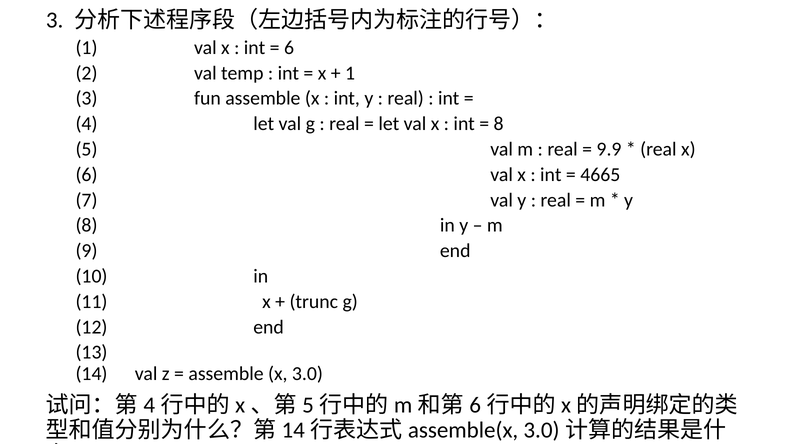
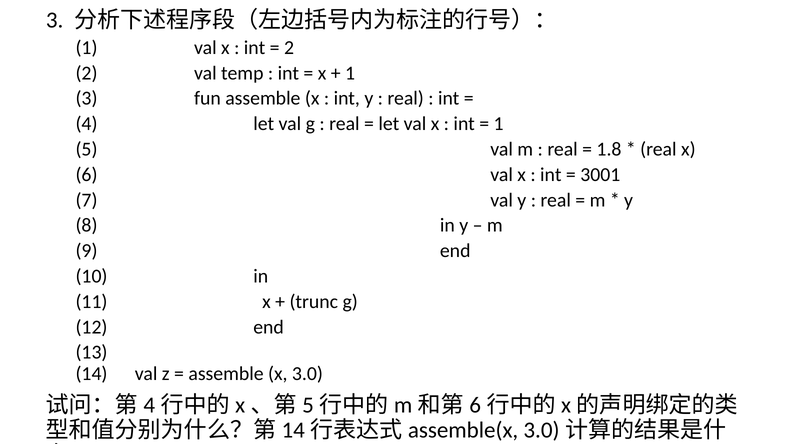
6: 6 -> 2 (289, 48)
8: 8 -> 1 (499, 124)
9.9: 9.9 -> 1.8 (609, 149)
4665: 4665 -> 3001 (600, 175)
